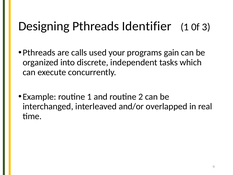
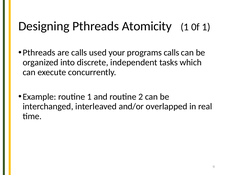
Identifier: Identifier -> Atomicity (147, 26)
0f 3: 3 -> 1 (206, 27)
programs gain: gain -> calls (171, 53)
